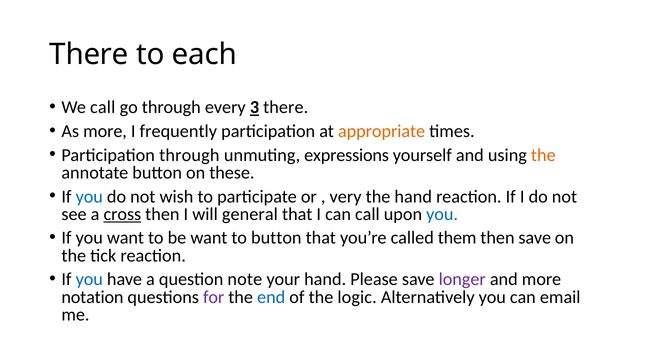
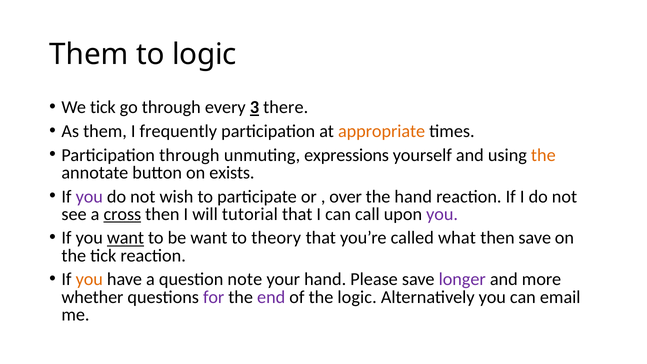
There: There -> Them (89, 54)
to each: each -> logic (204, 54)
We call: call -> tick (103, 107)
As more: more -> them (105, 131)
these: these -> exists (232, 173)
you colour: blue -> purple (89, 196)
very: very -> over (346, 196)
general: general -> tutorial (250, 214)
you colour: blue -> purple (442, 214)
want underline: none -> present (125, 238)
to button: button -> theory (276, 238)
them: them -> what (457, 238)
you colour: blue -> orange (89, 279)
notation: notation -> whether (92, 297)
end colour: blue -> purple (271, 297)
